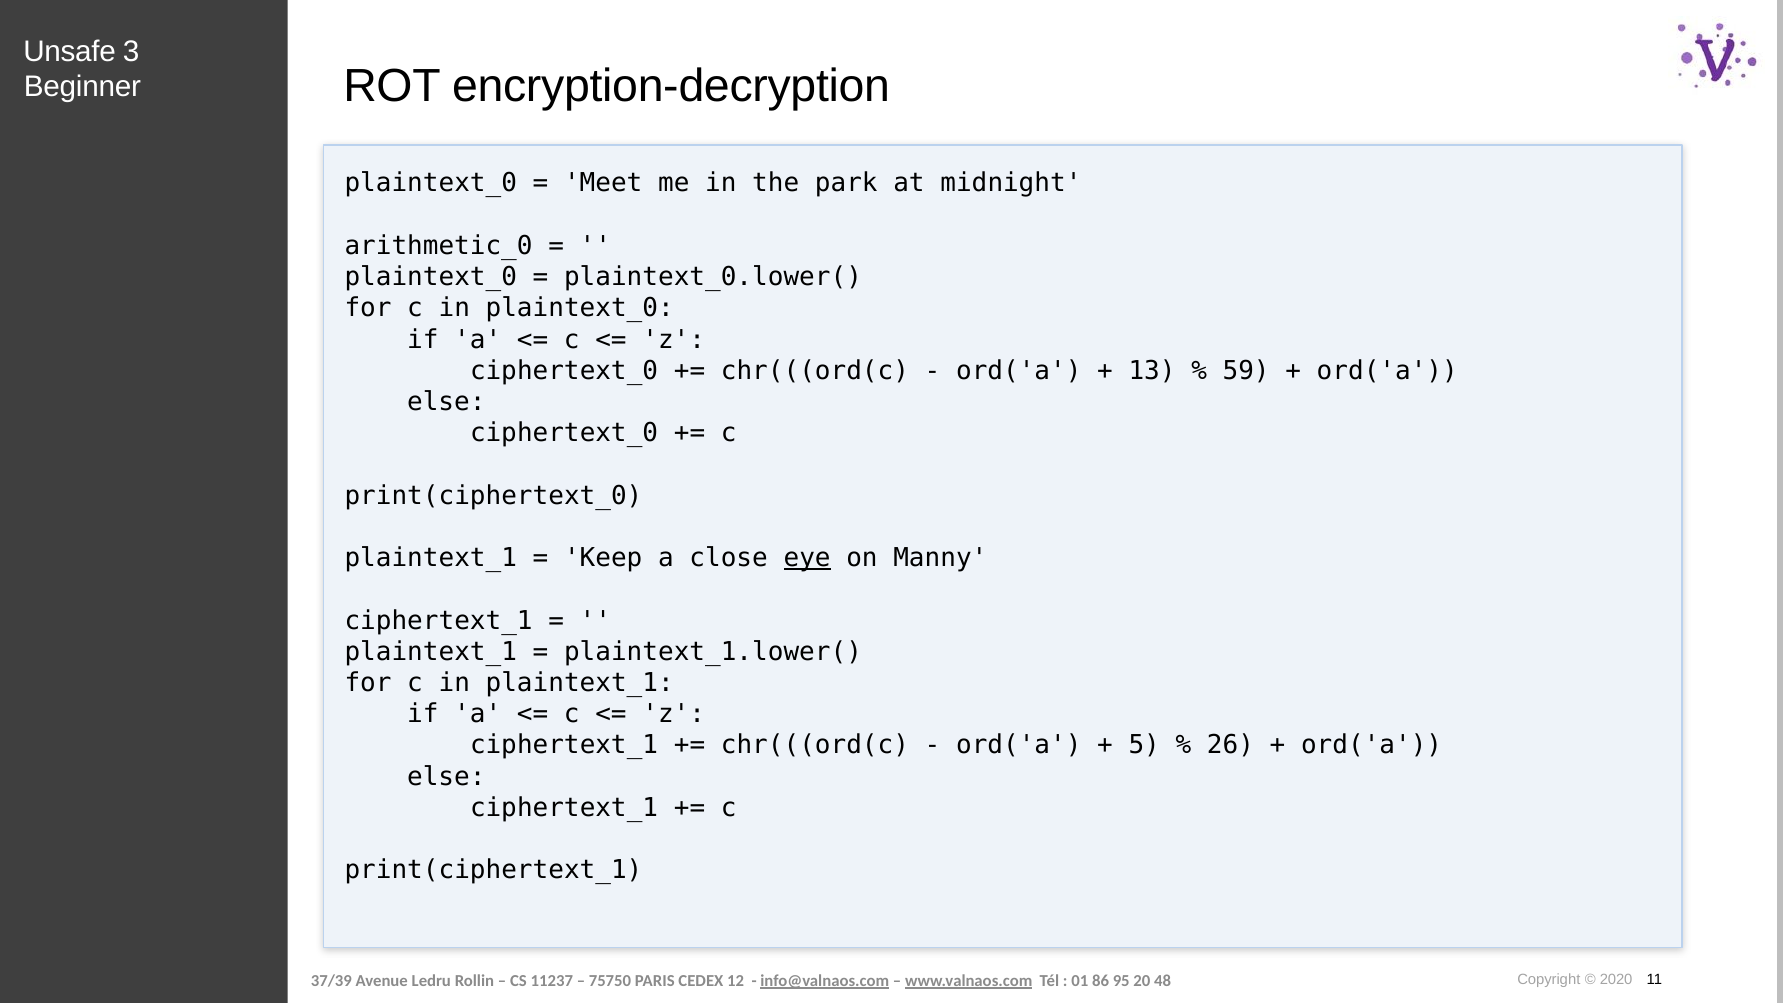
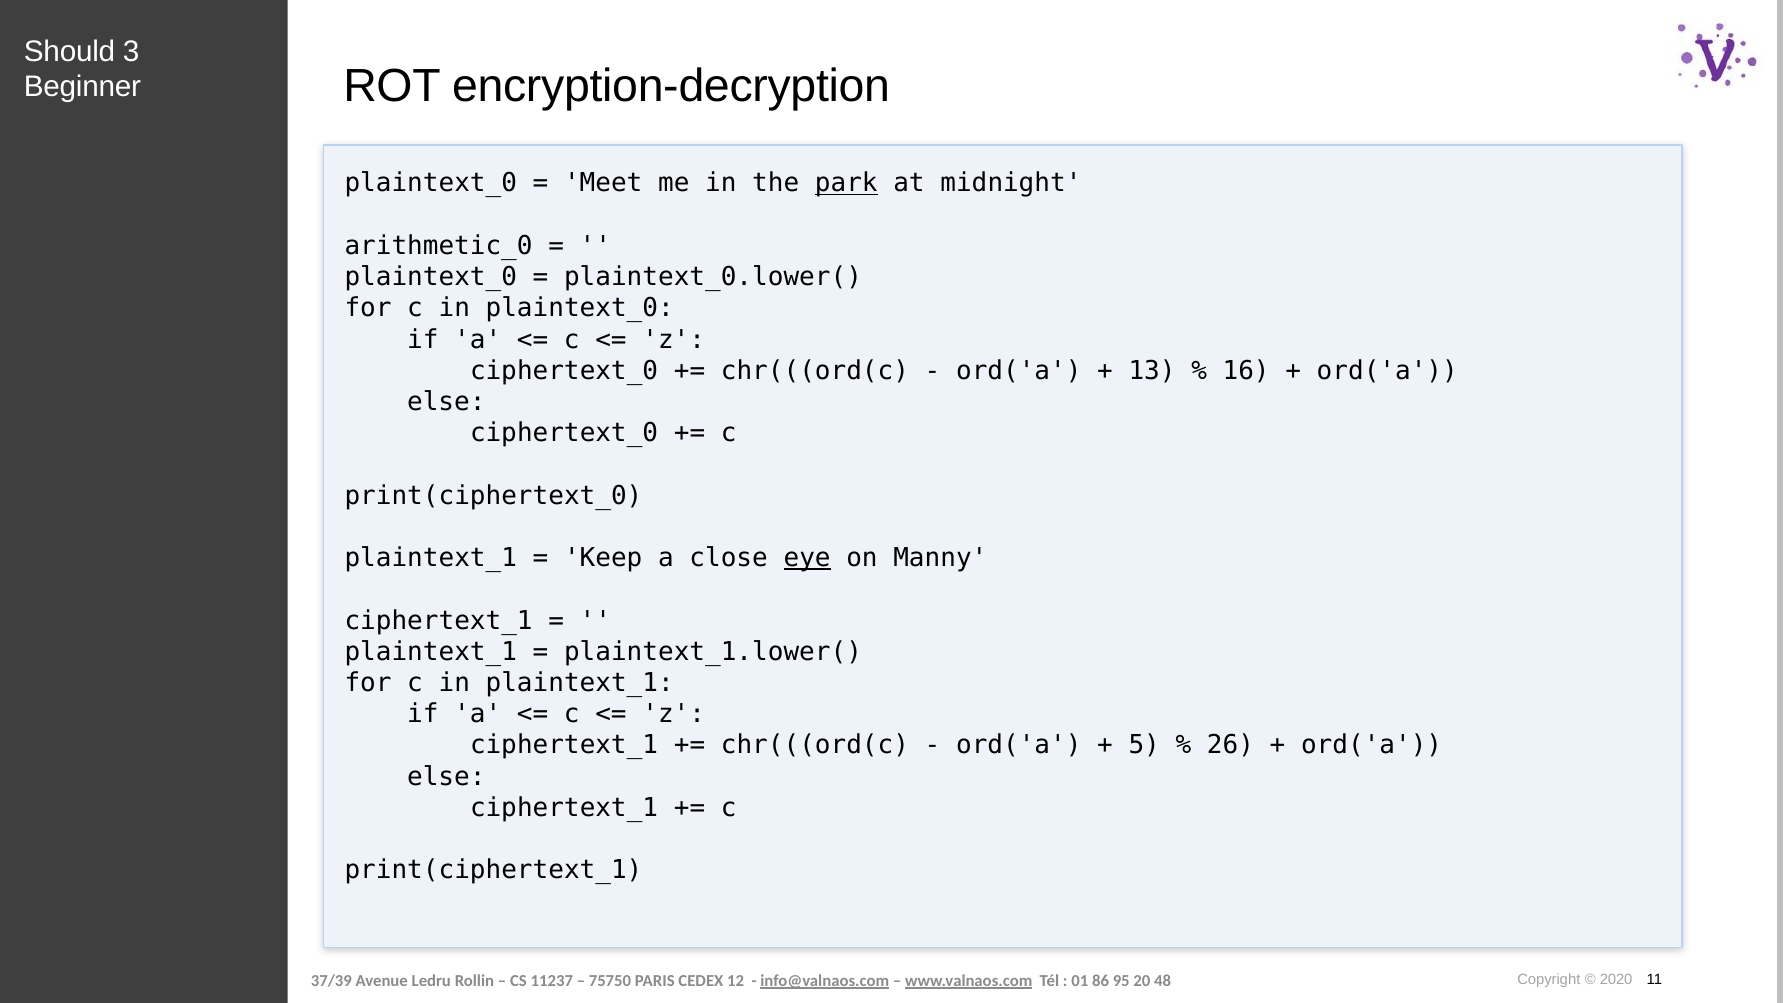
Unsafe: Unsafe -> Should (70, 51)
park underline: none -> present (846, 183)
59: 59 -> 16 (1246, 371)
